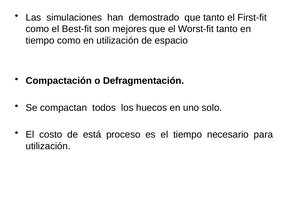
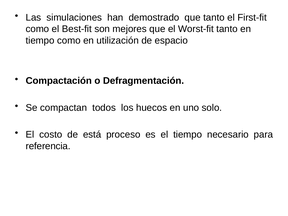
utilización: utilización -> referencia (48, 146)
